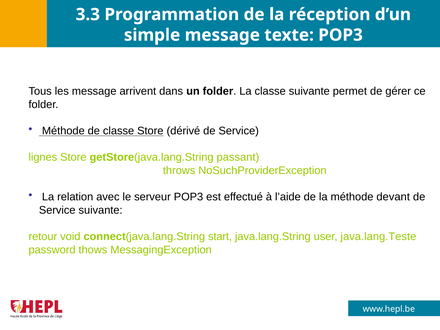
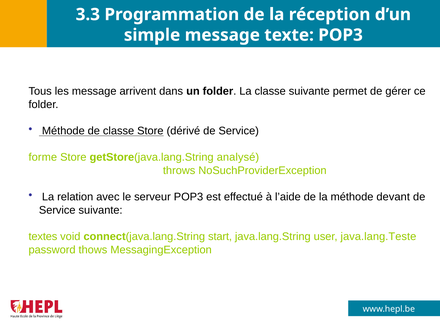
lignes: lignes -> forme (43, 157)
passant: passant -> analysé (238, 157)
retour: retour -> textes (43, 237)
